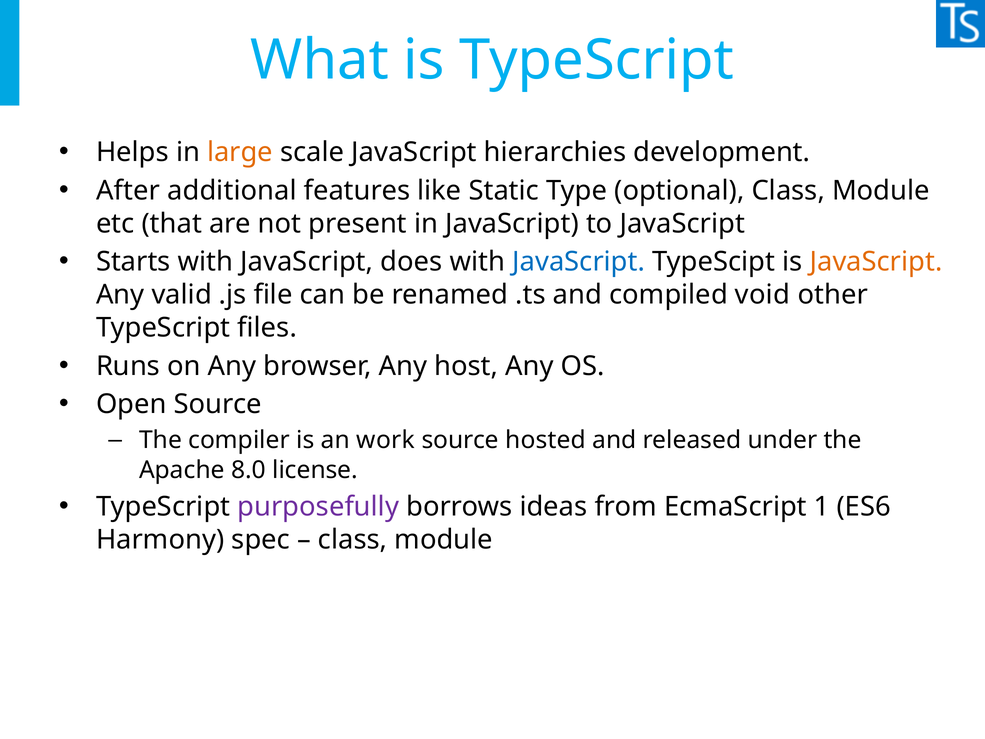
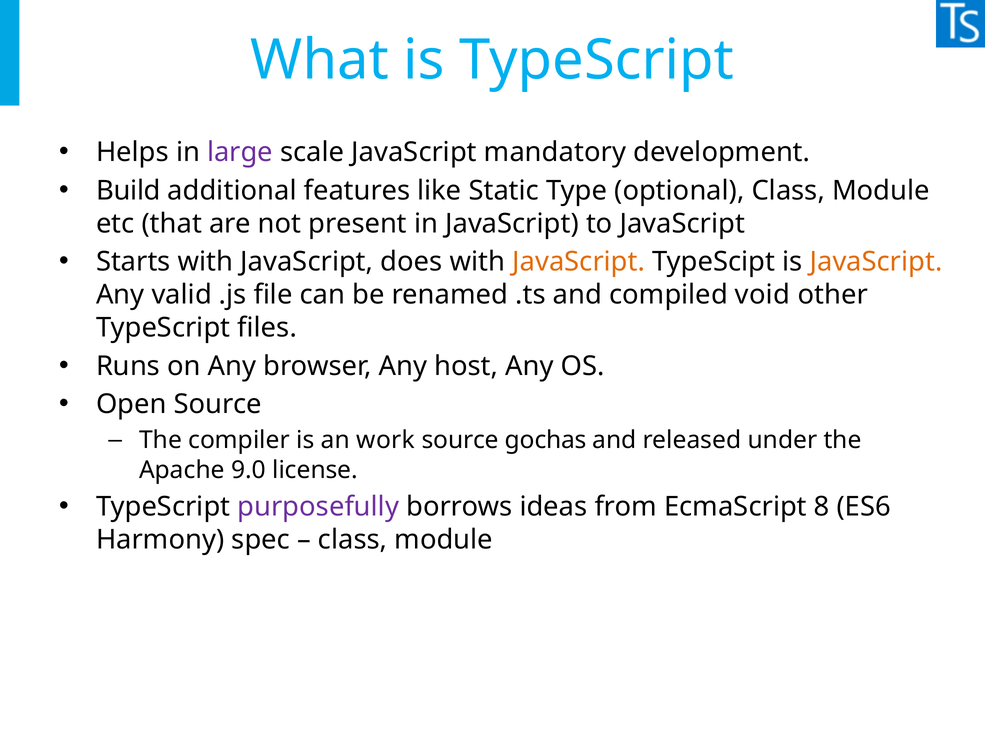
large colour: orange -> purple (240, 152)
hierarchies: hierarchies -> mandatory (555, 152)
After: After -> Build (128, 191)
JavaScript colour: blue -> orange (579, 262)
hosted: hosted -> gochas (546, 440)
8.0: 8.0 -> 9.0 (248, 470)
1: 1 -> 8 (822, 507)
